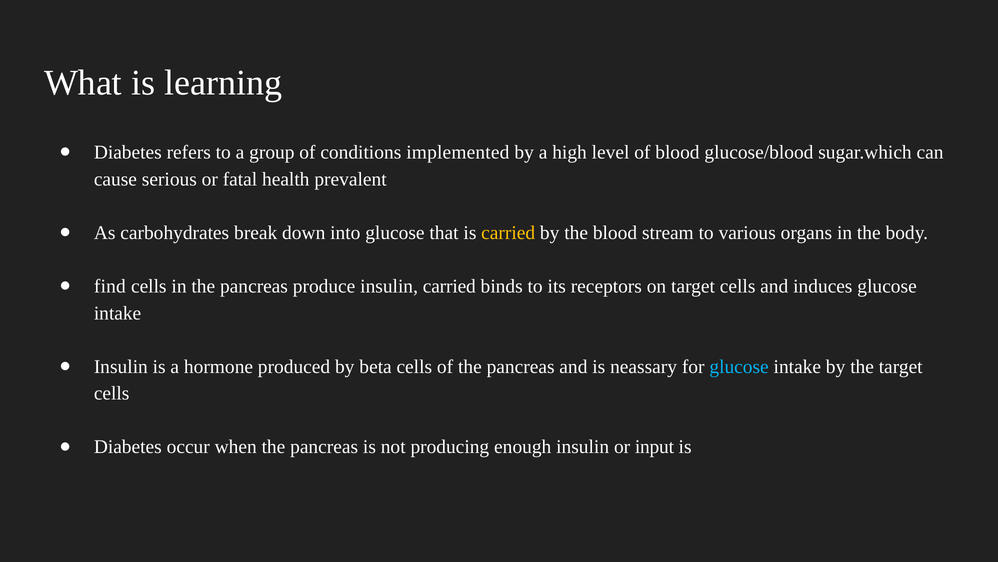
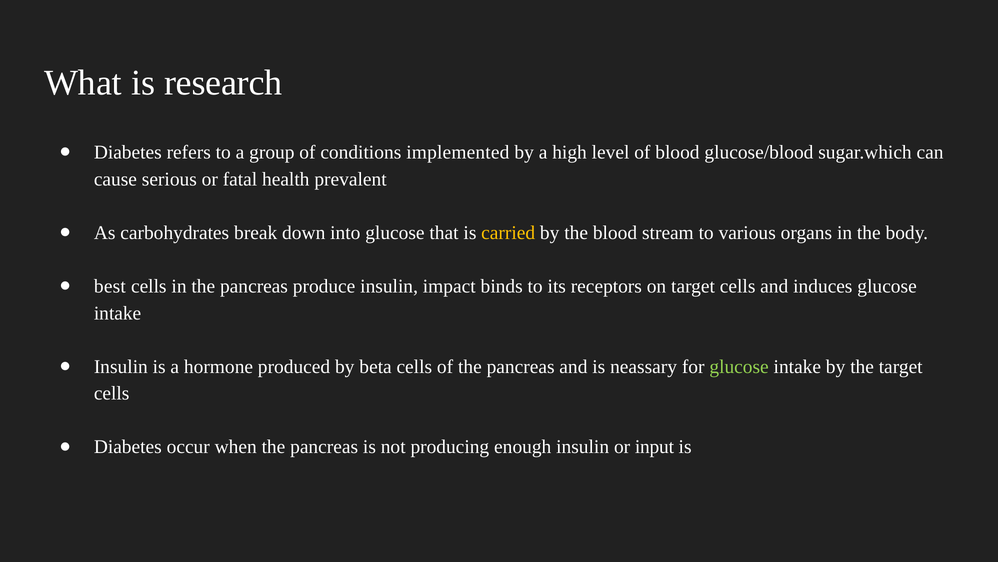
learning: learning -> research (223, 83)
find: find -> best (110, 286)
insulin carried: carried -> impact (449, 286)
glucose colour: light blue -> light green (739, 366)
